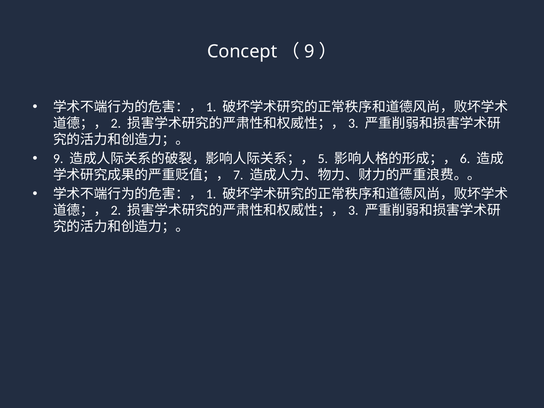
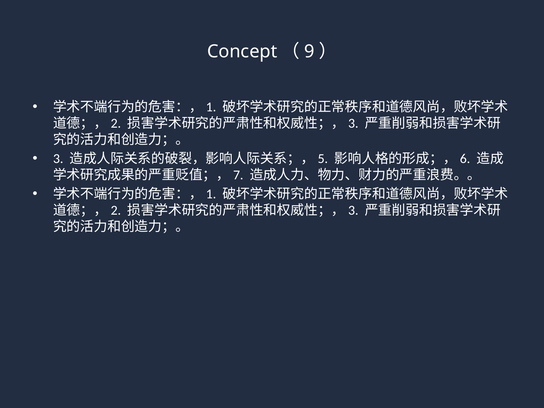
9: 9 -> 3 (58, 159)
